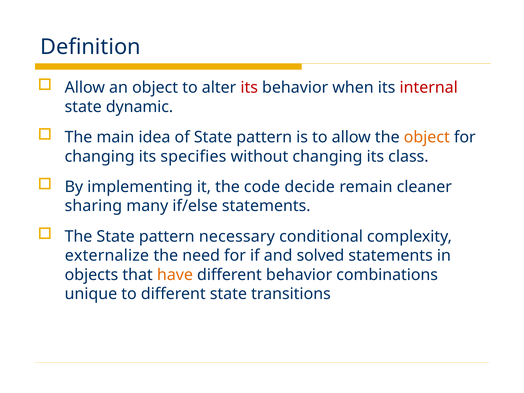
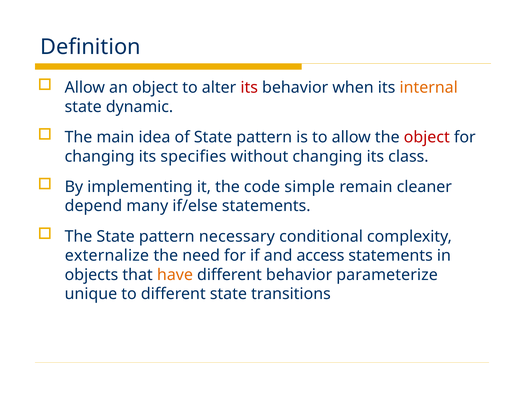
internal colour: red -> orange (429, 88)
object colour: orange -> red (427, 137)
decide: decide -> simple (310, 187)
sharing: sharing -> depend (93, 206)
solved: solved -> access (320, 256)
combinations: combinations -> parameterize (387, 275)
